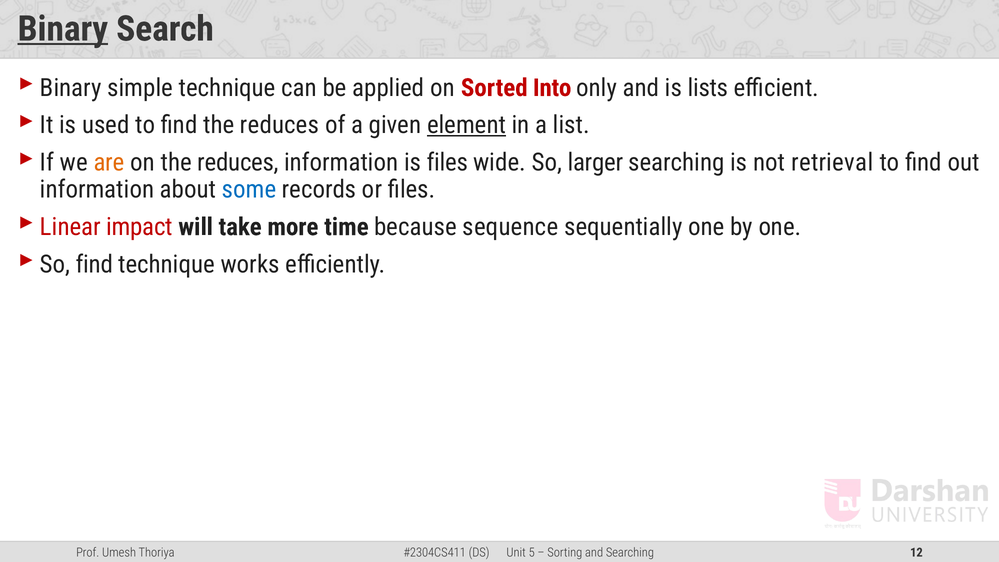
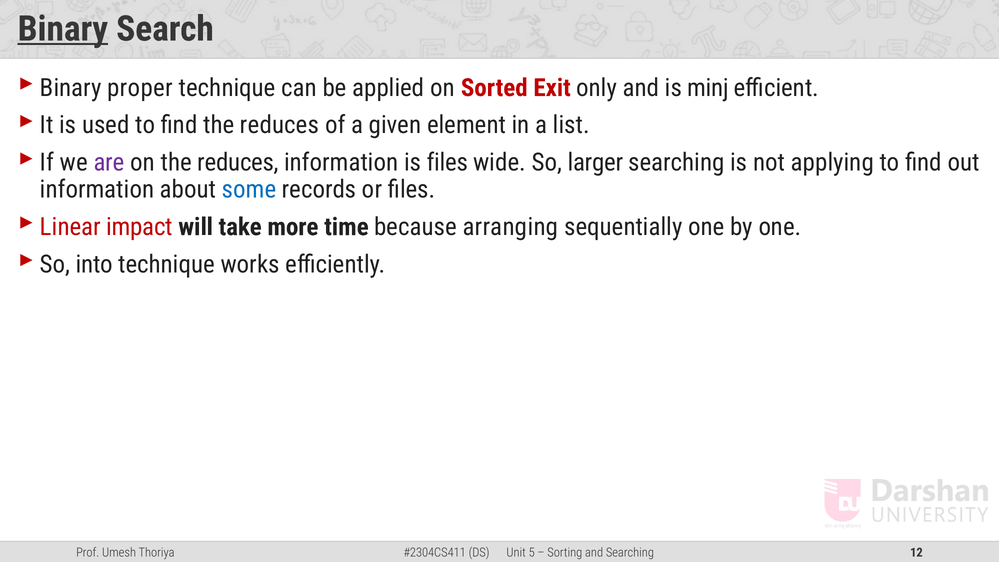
simple: simple -> proper (140, 88)
Into: Into -> Exit (552, 88)
lists: lists -> minj (708, 88)
element underline: present -> none (467, 125)
are colour: orange -> purple (109, 163)
retrieval: retrieval -> applying (832, 163)
sequence: sequence -> arranging (510, 227)
So find: find -> into (94, 264)
